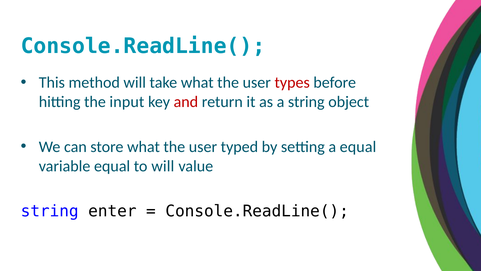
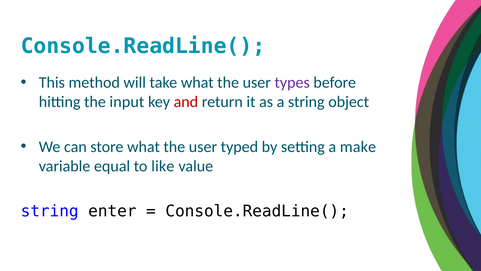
types colour: red -> purple (292, 82)
a equal: equal -> make (358, 147)
to will: will -> like (163, 166)
